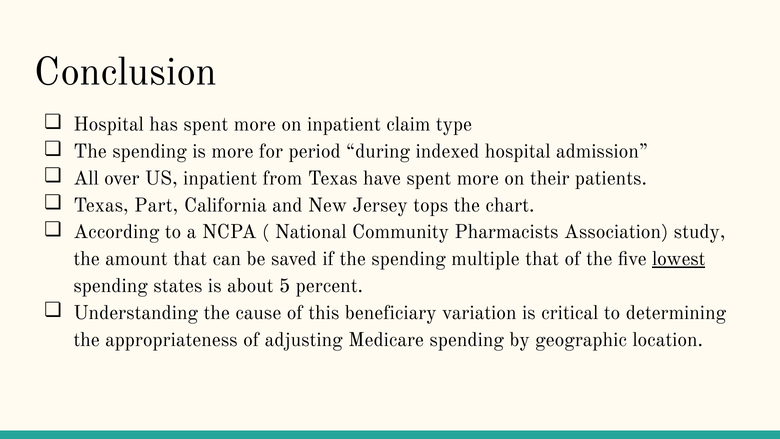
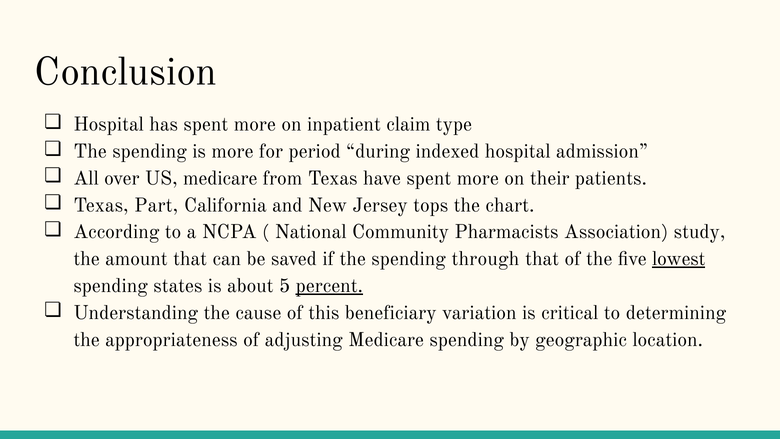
US inpatient: inpatient -> medicare (220, 178)
multiple: multiple -> through (485, 259)
percent underline: none -> present (329, 286)
